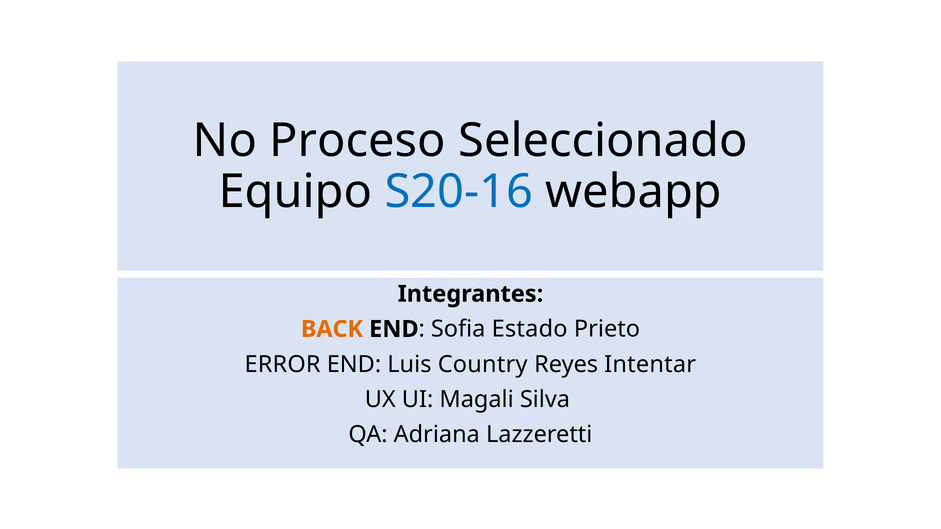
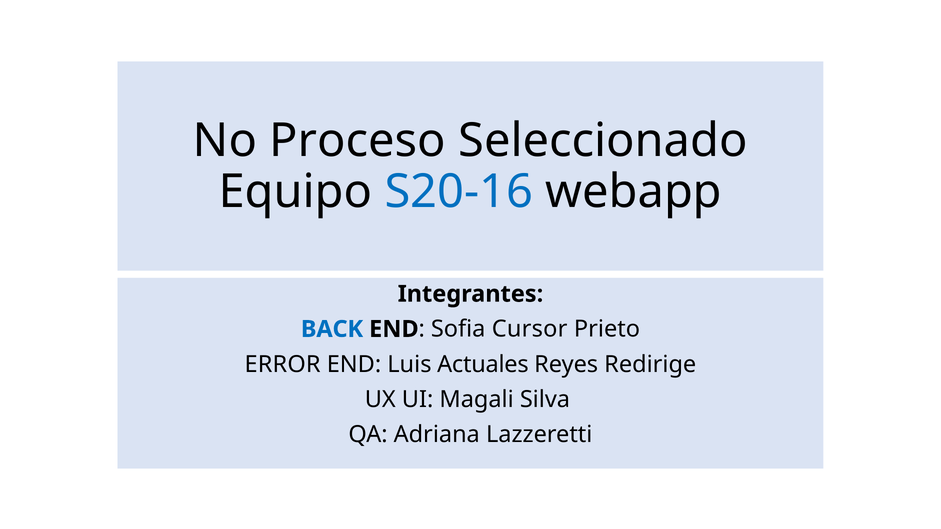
BACK colour: orange -> blue (332, 329)
Estado: Estado -> Cursor (530, 329)
Country: Country -> Actuales (483, 365)
Intentar: Intentar -> Redirige (650, 365)
